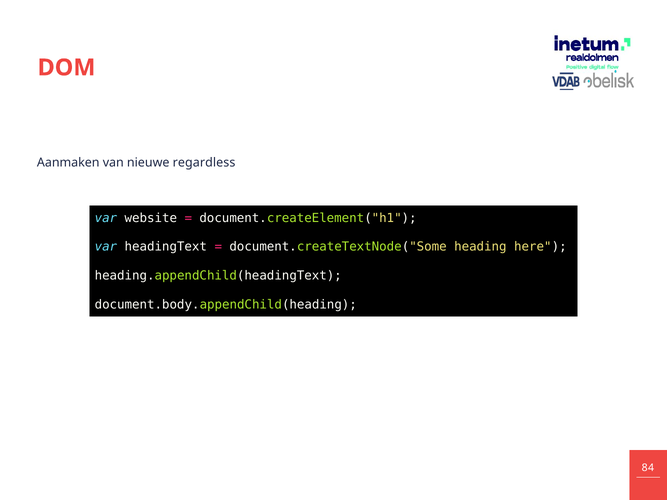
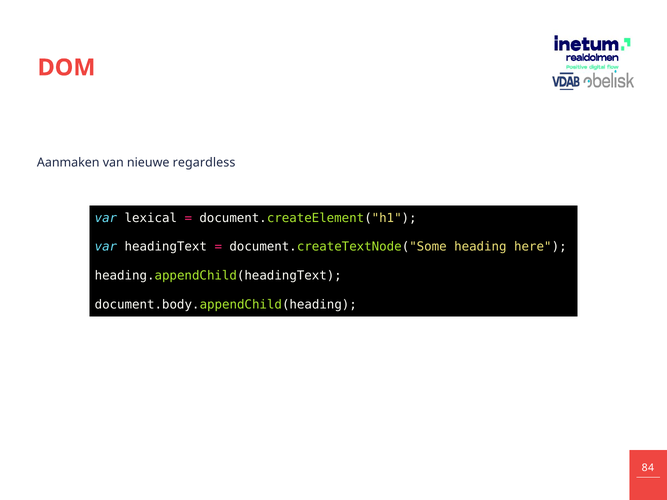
website: website -> lexical (151, 218)
